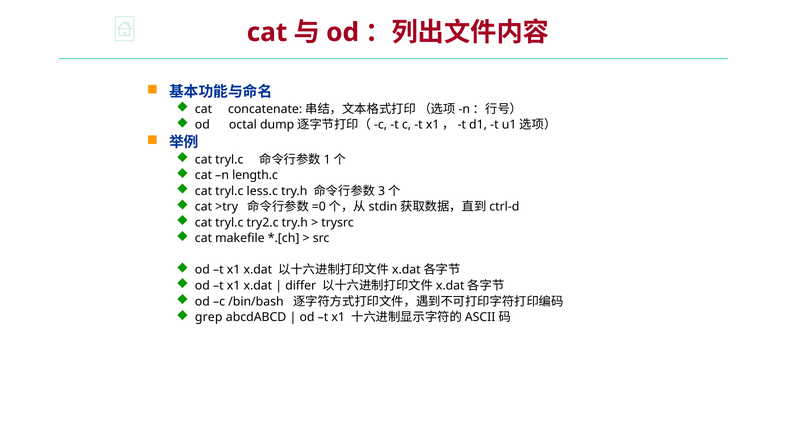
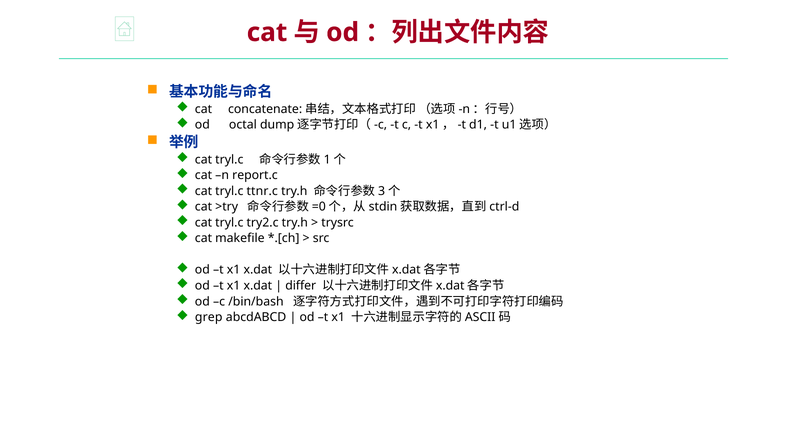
length.c: length.c -> report.c (255, 175)
less.c: less.c -> ttnr.c (262, 191)
